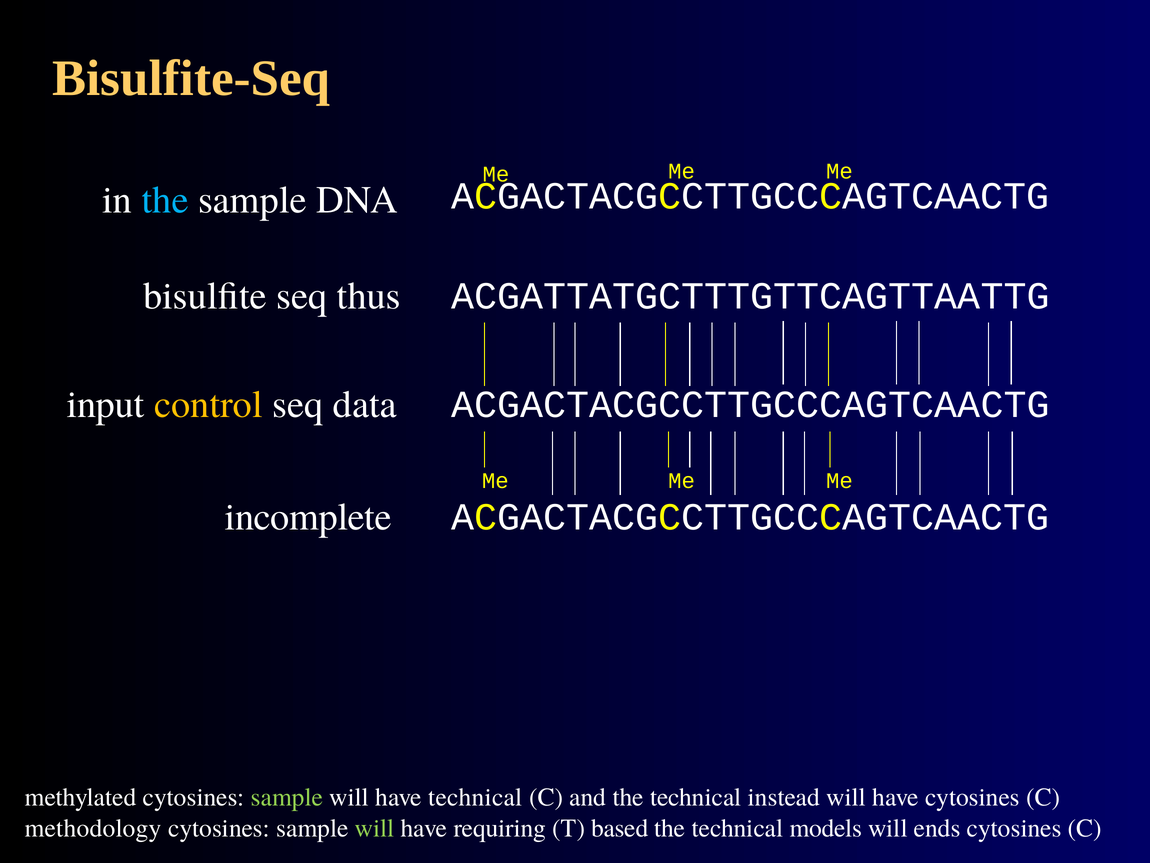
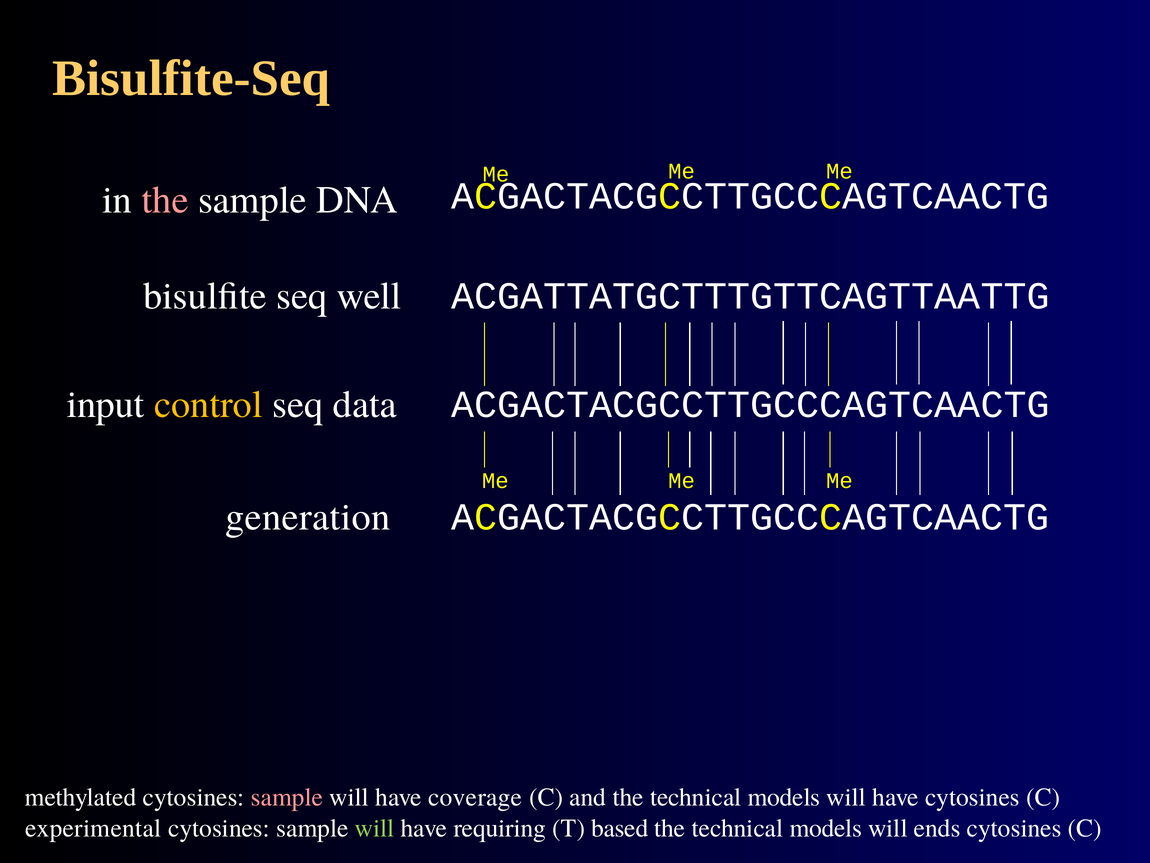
the colour: light blue -> pink (165, 200)
thus: thus -> well (369, 296)
incomplete: incomplete -> generation (308, 517)
sample colour: light green -> pink (287, 797)
have technical: technical -> coverage (475, 797)
and the technical instead: instead -> models (784, 797)
methodology: methodology -> experimental (93, 828)
